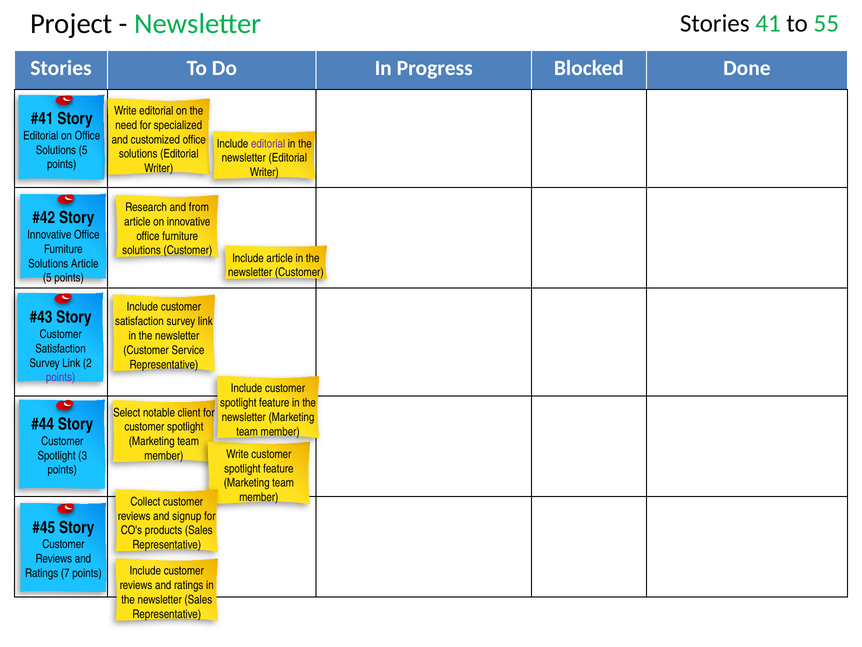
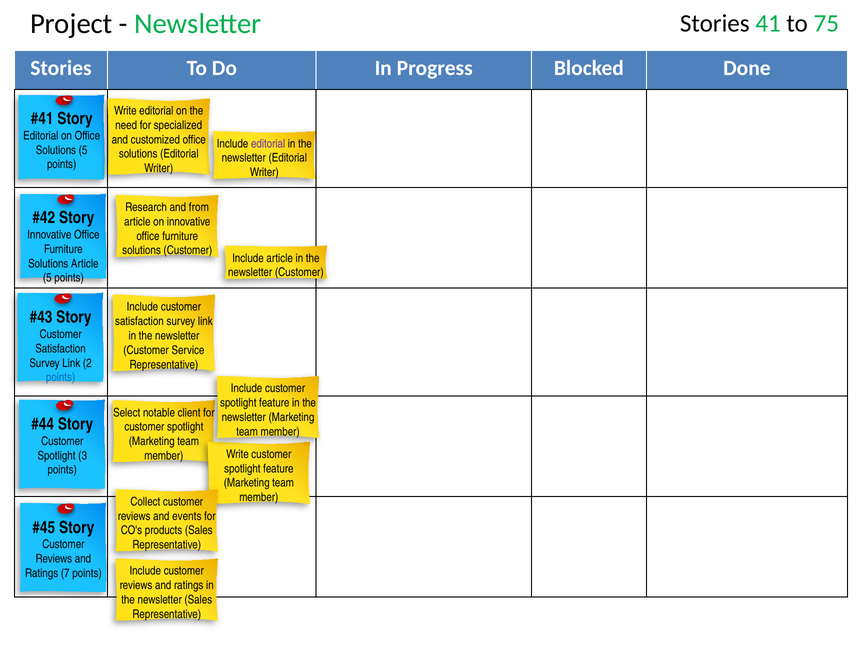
55: 55 -> 75 (826, 23)
points colour: purple -> blue (61, 377)
signup: signup -> events (187, 516)
